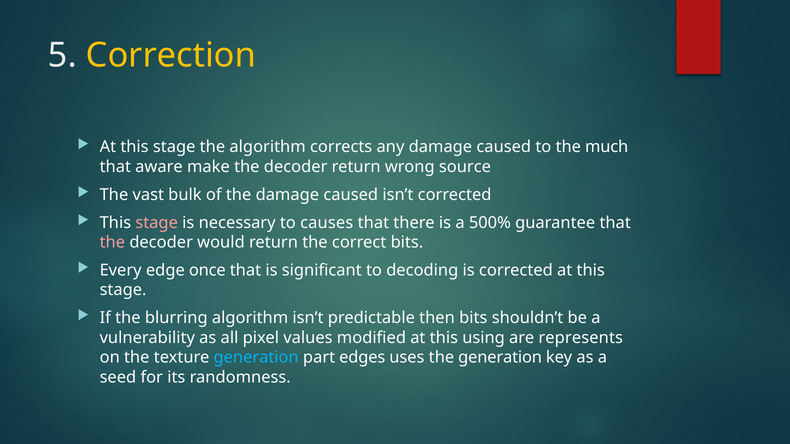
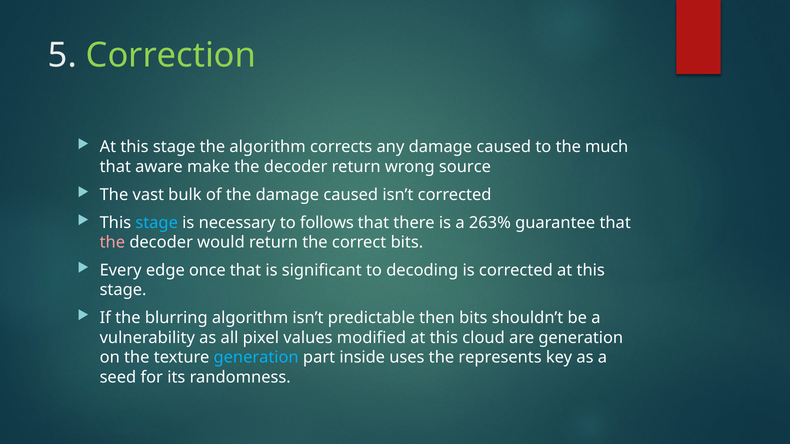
Correction colour: yellow -> light green (171, 55)
stage colour: pink -> light blue (157, 223)
causes: causes -> follows (327, 223)
500%: 500% -> 263% (490, 223)
using: using -> cloud (484, 338)
are represents: represents -> generation (581, 338)
edges: edges -> inside (362, 358)
the generation: generation -> represents (500, 358)
